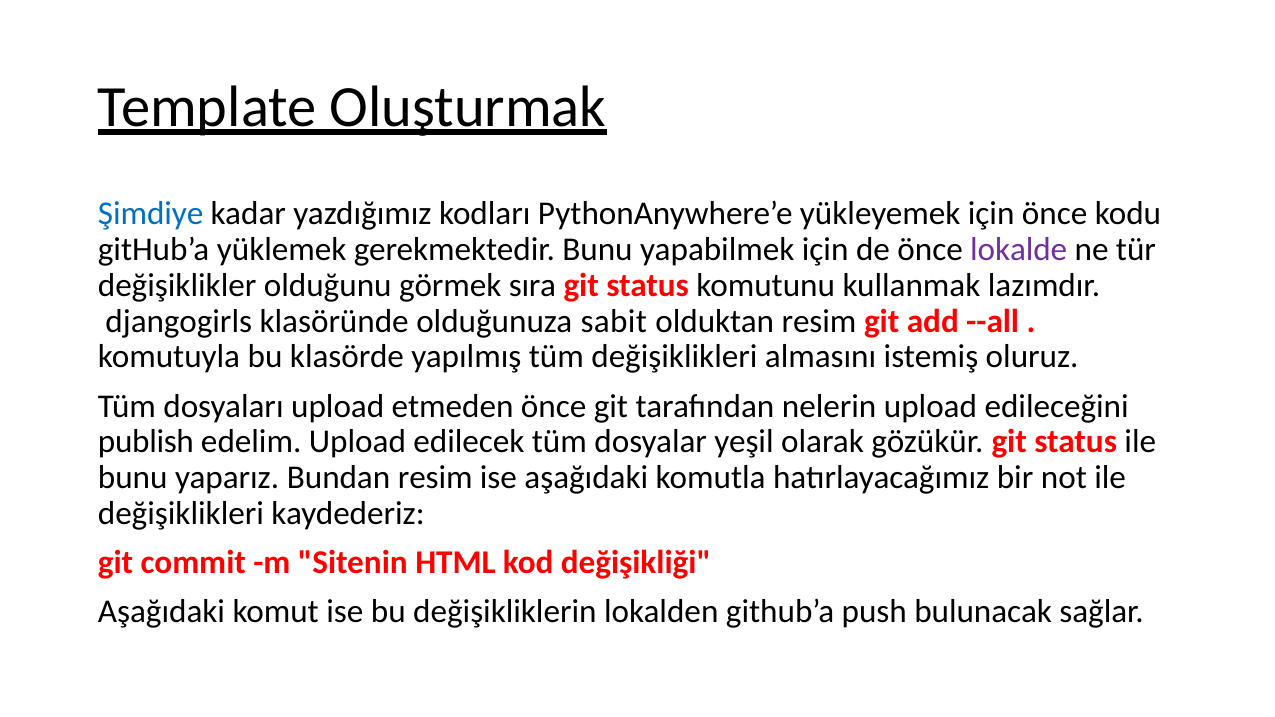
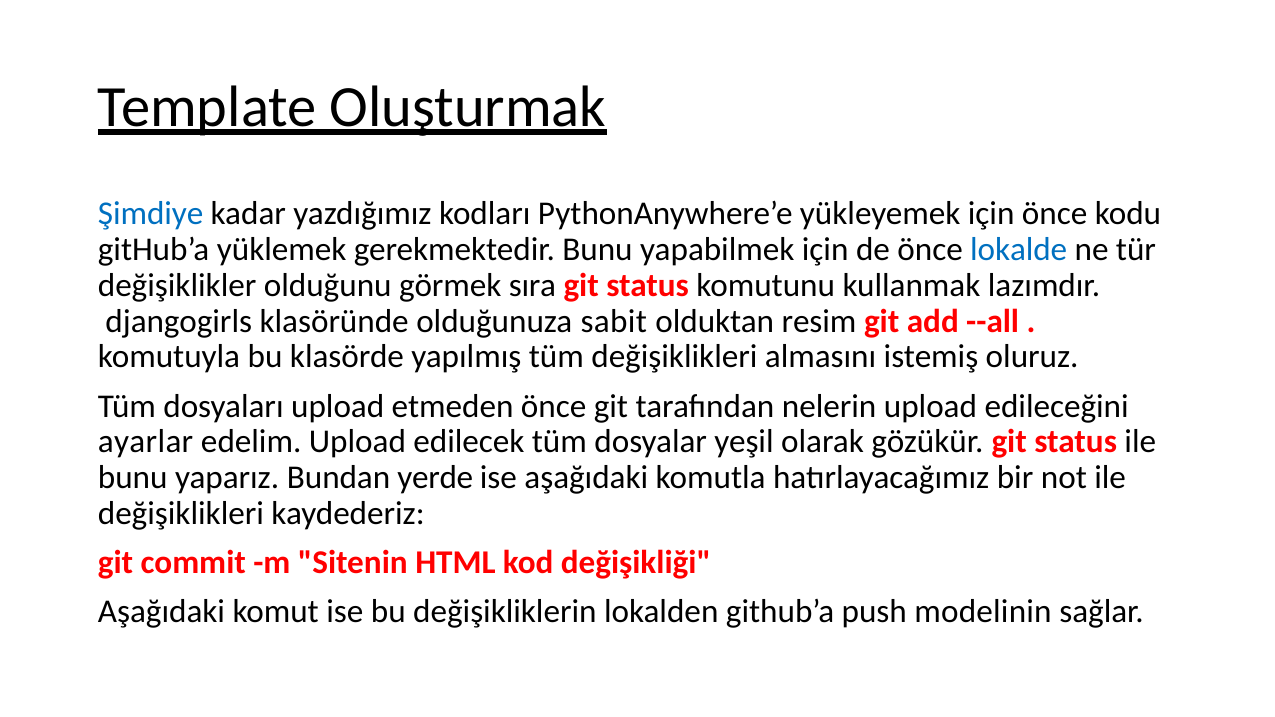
lokalde colour: purple -> blue (1019, 250)
publish: publish -> ayarlar (146, 442)
Bundan resim: resim -> yerde (435, 478)
bulunacak: bulunacak -> modelinin (983, 612)
